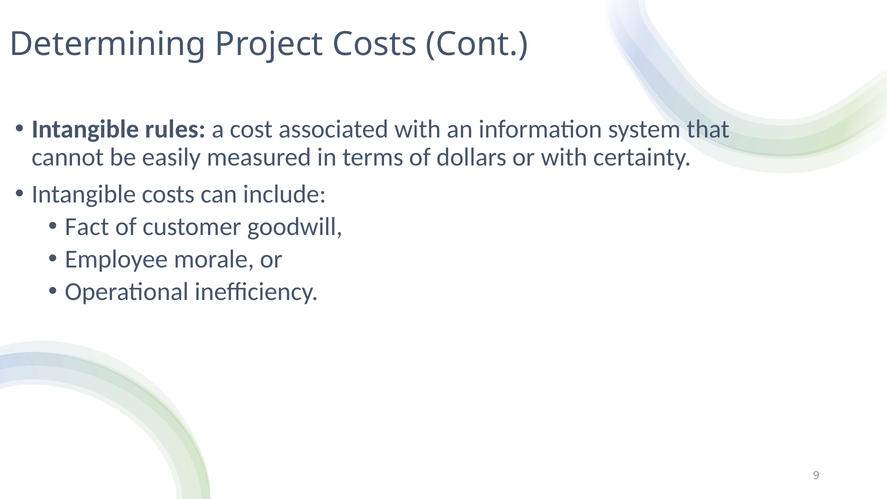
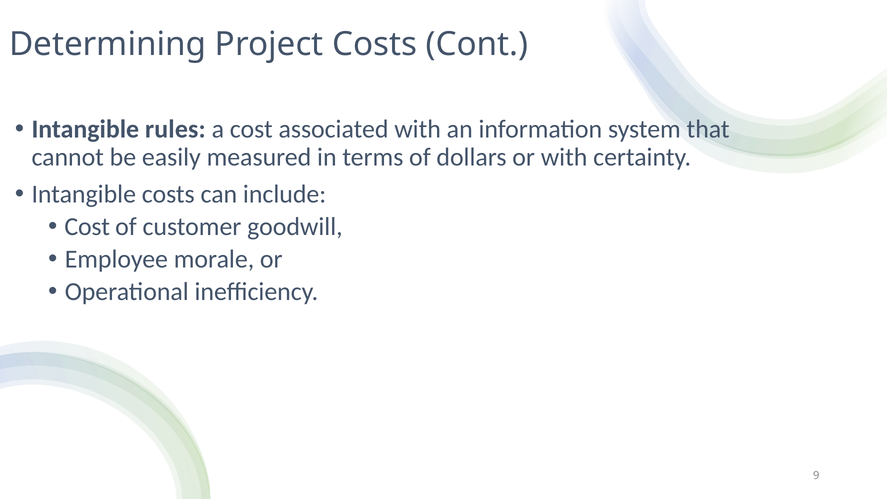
Fact: Fact -> Cost (87, 227)
